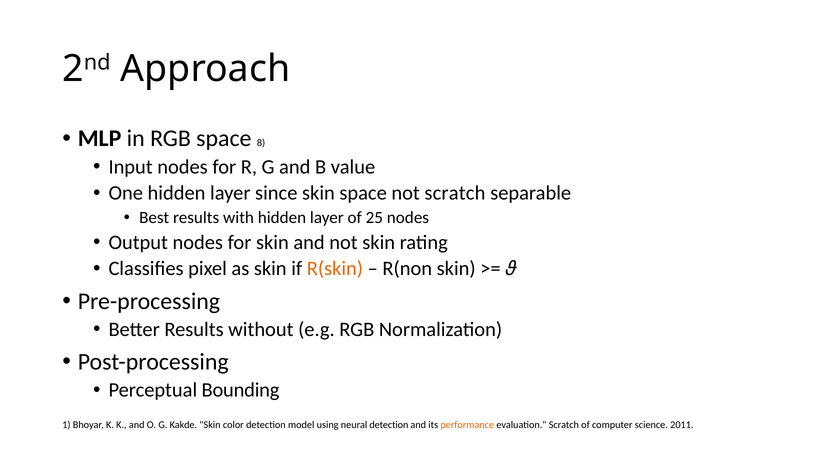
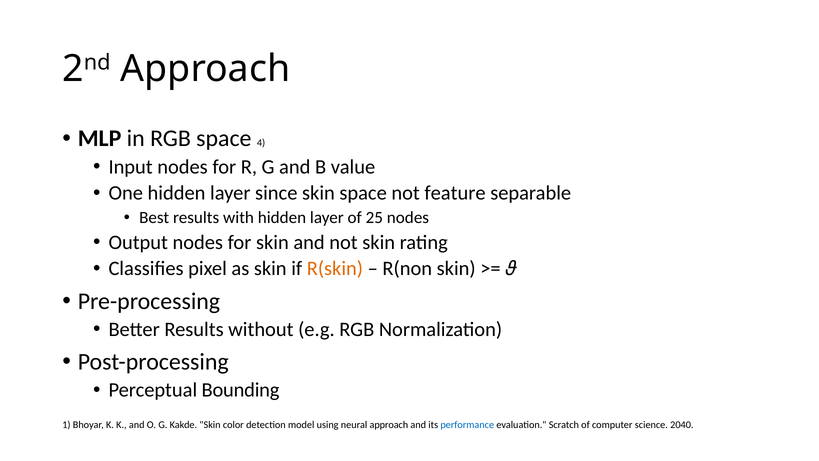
8: 8 -> 4 (261, 143)
not scratch: scratch -> feature (455, 193)
neural detection: detection -> approach (389, 425)
performance colour: orange -> blue (467, 425)
2011: 2011 -> 2040 (682, 425)
